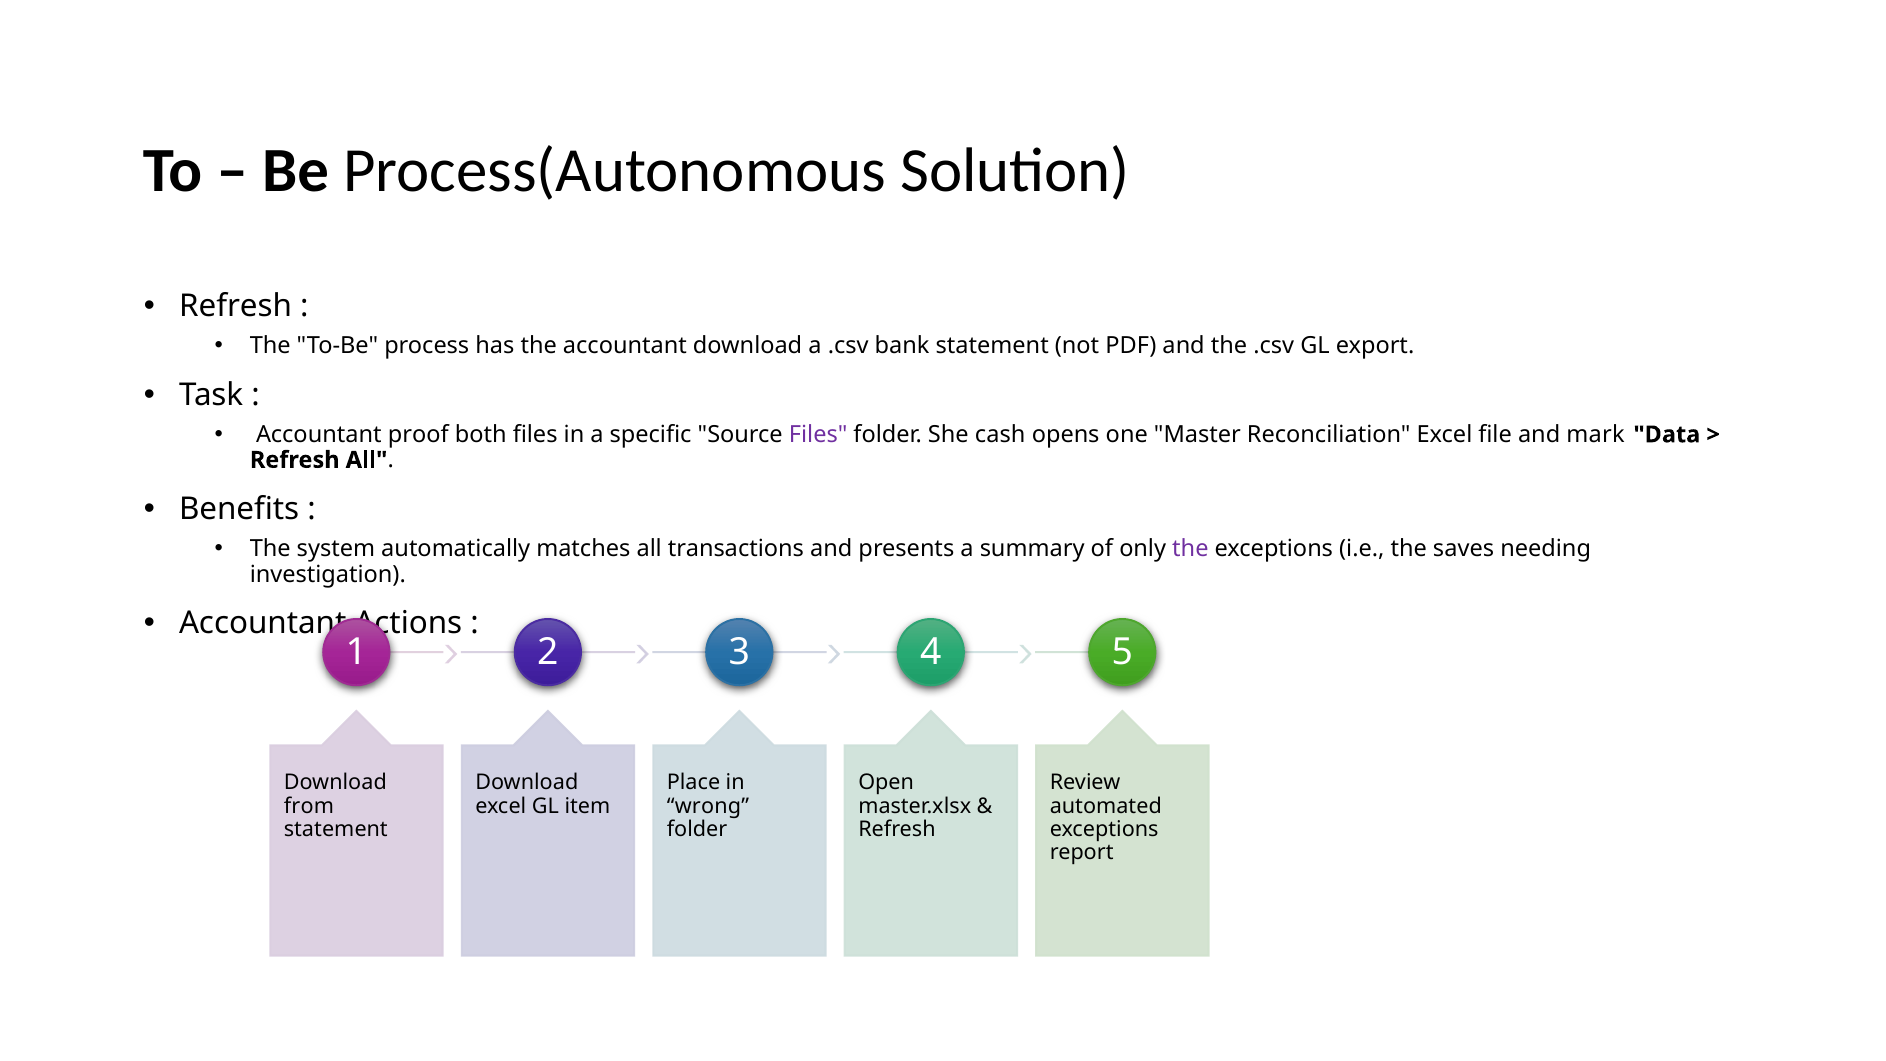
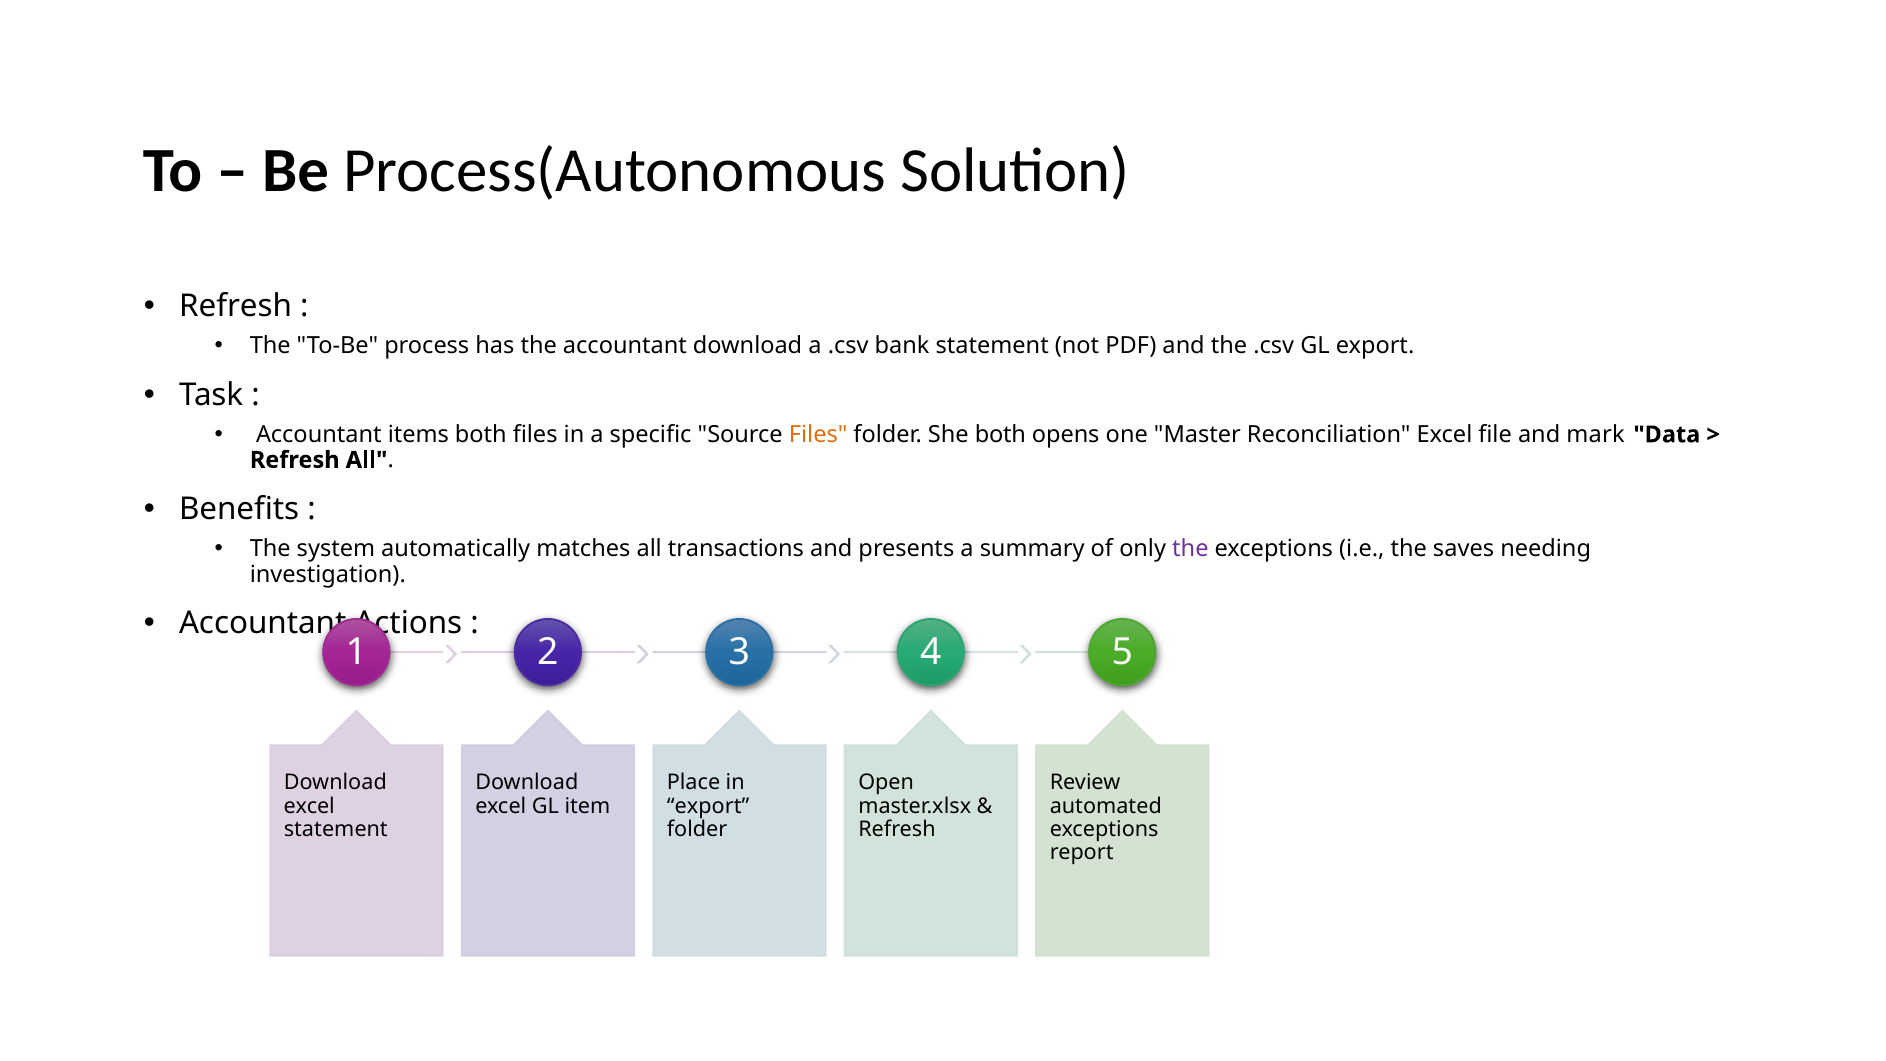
proof: proof -> items (418, 435)
Files colour: purple -> orange (818, 435)
She cash: cash -> both (1000, 435)
from: from -> excel (309, 806)
wrong: wrong -> export (708, 806)
